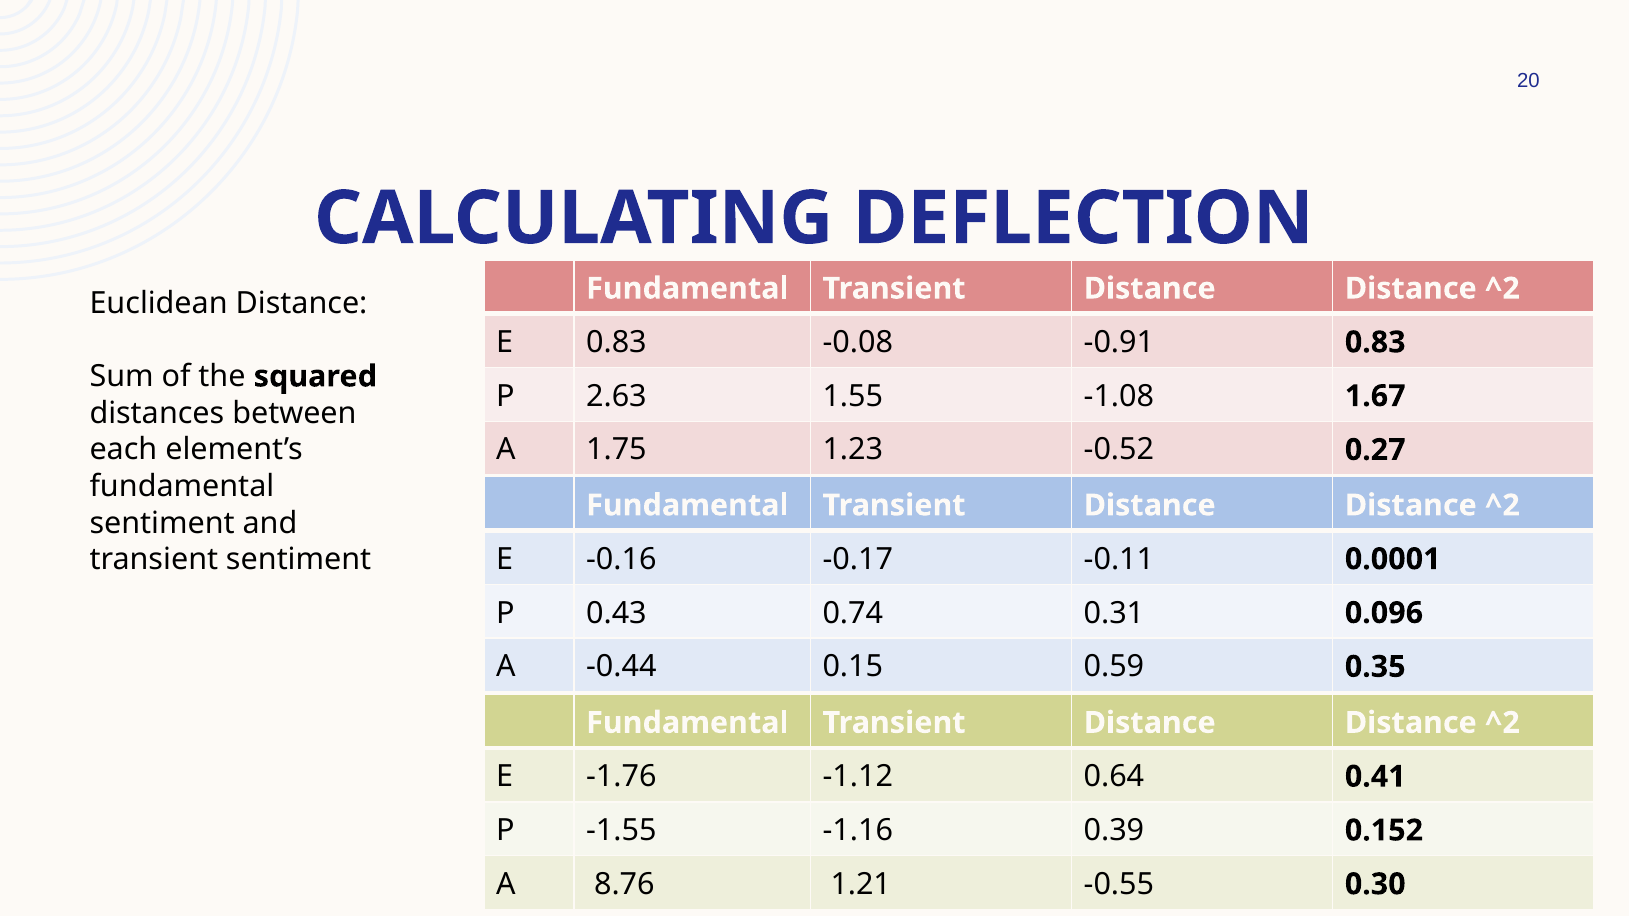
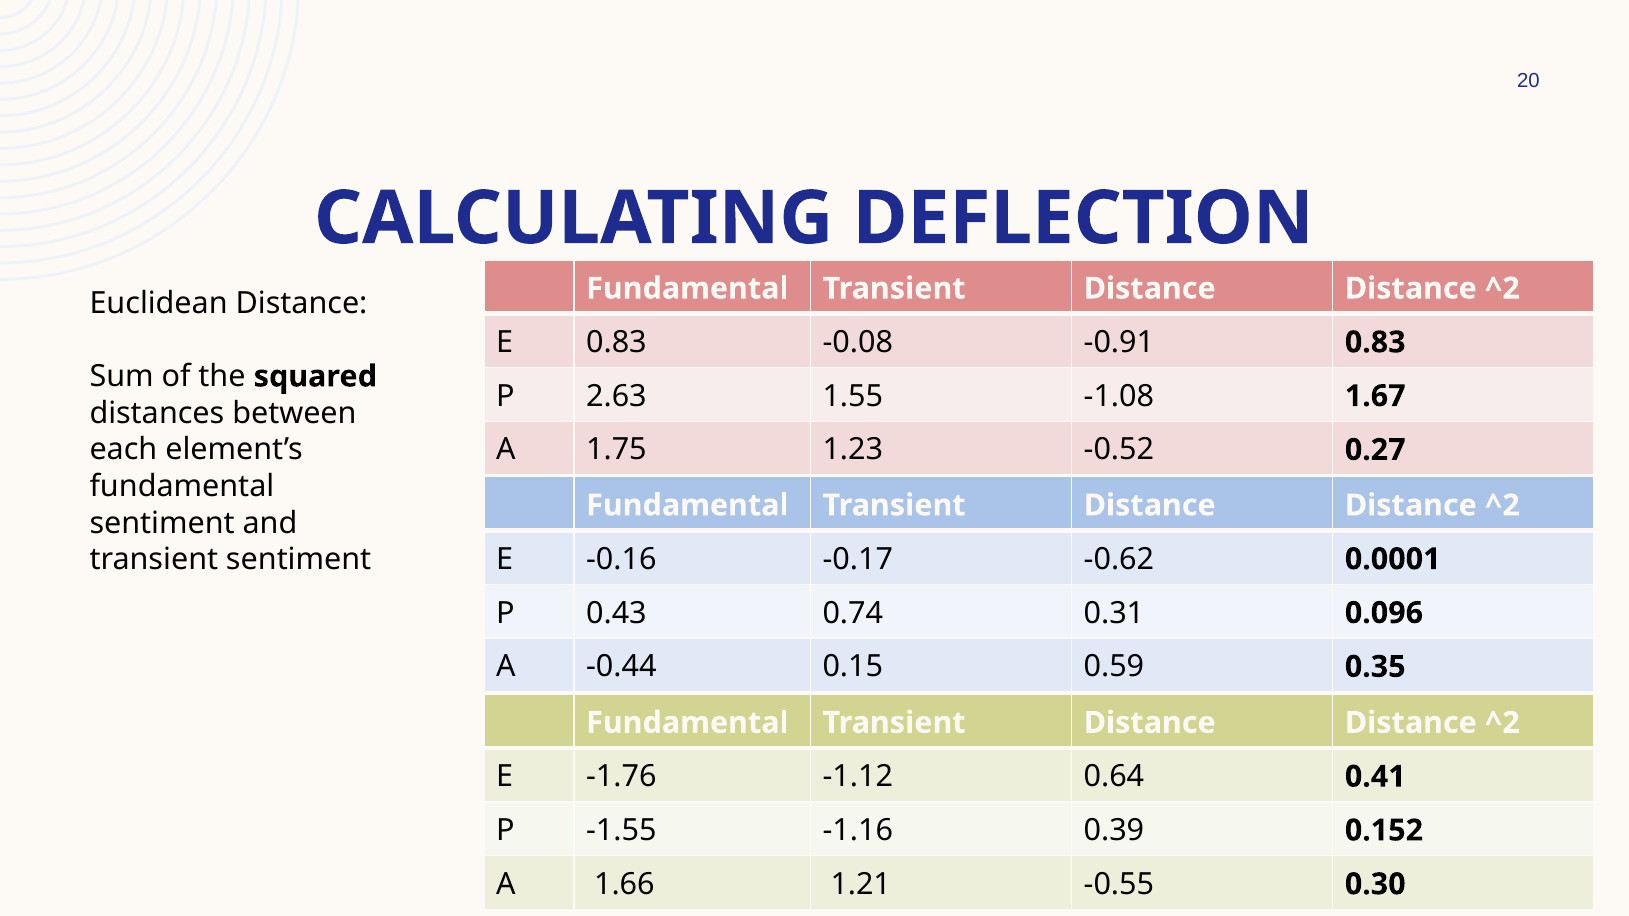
-0.11: -0.11 -> -0.62 (1119, 559)
8.76: 8.76 -> 1.66 (624, 884)
